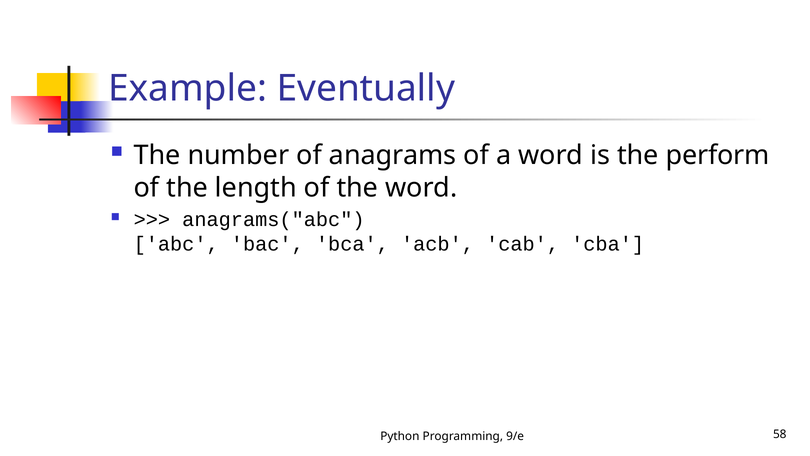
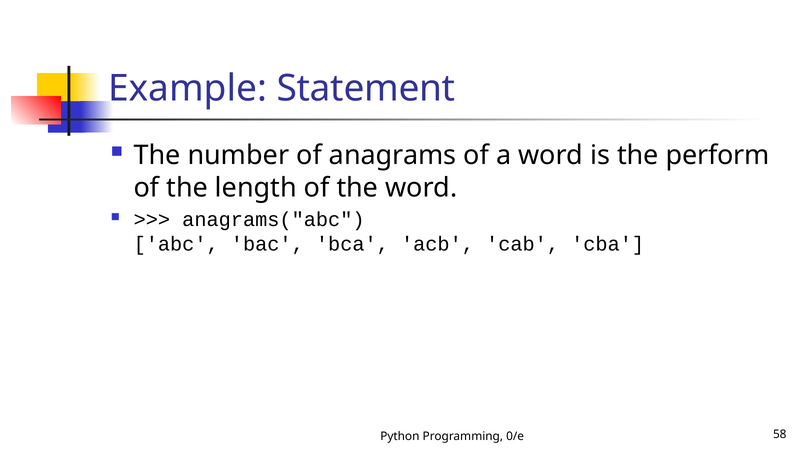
Eventually: Eventually -> Statement (366, 89)
9/e: 9/e -> 0/e (515, 436)
